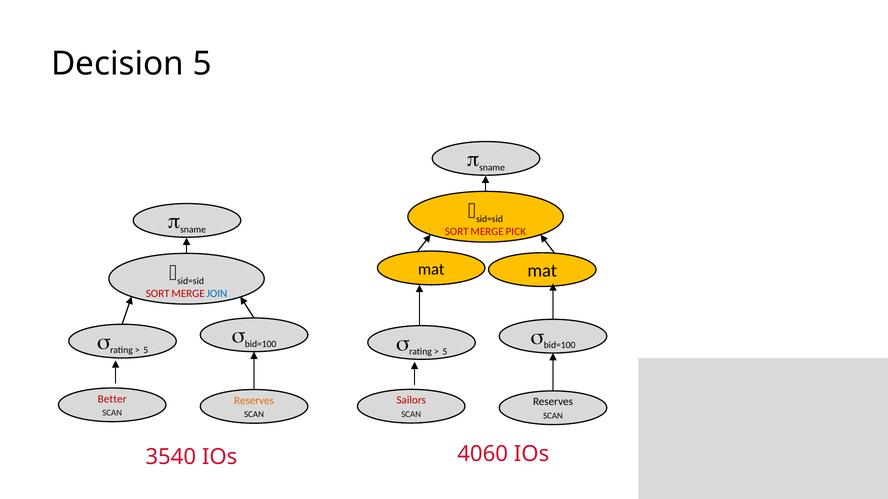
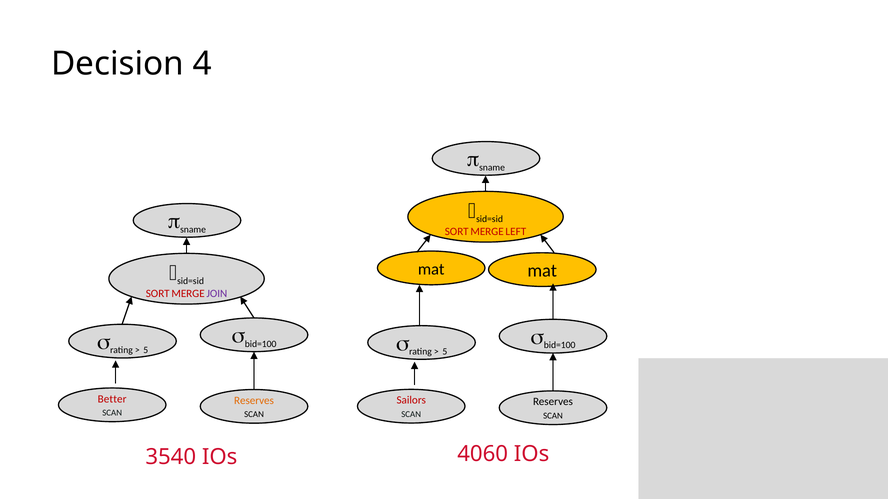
Decision 5: 5 -> 4 (202, 64)
PICK: PICK -> LEFT (516, 232)
JOIN colour: blue -> purple (217, 294)
